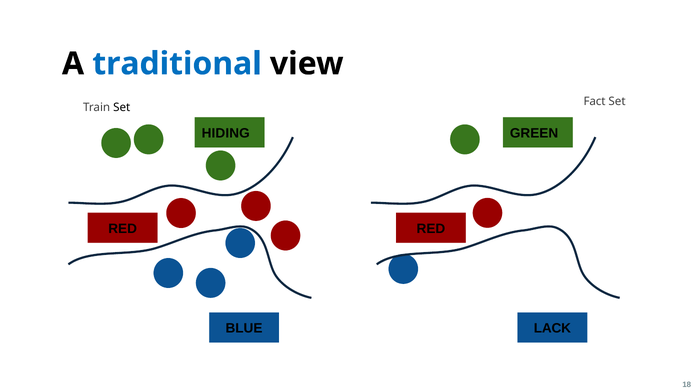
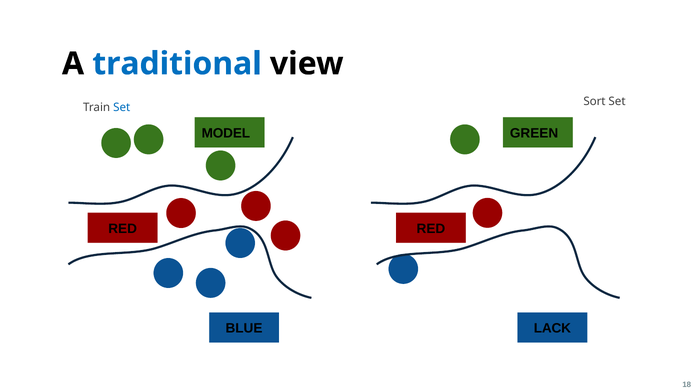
Fact: Fact -> Sort (595, 102)
Set colour: black -> blue (122, 108)
HIDING: HIDING -> MODEL (226, 133)
